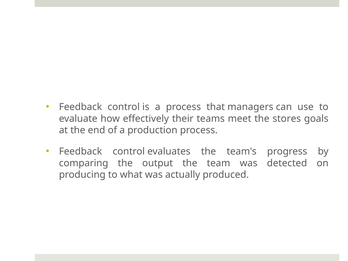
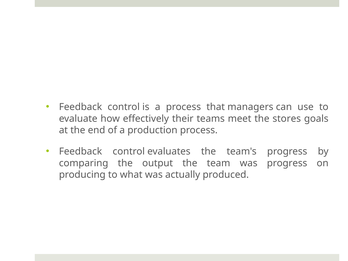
was detected: detected -> progress (287, 163)
